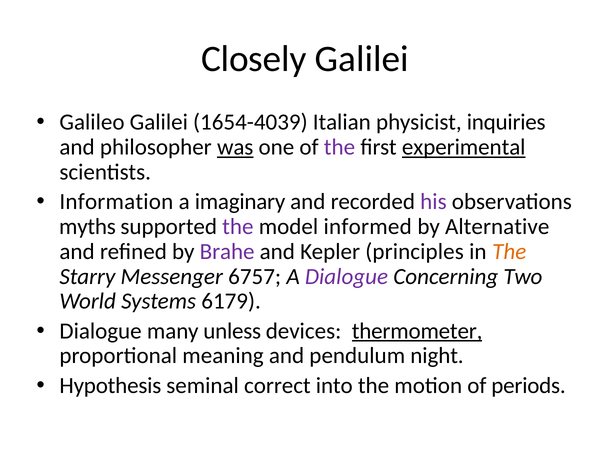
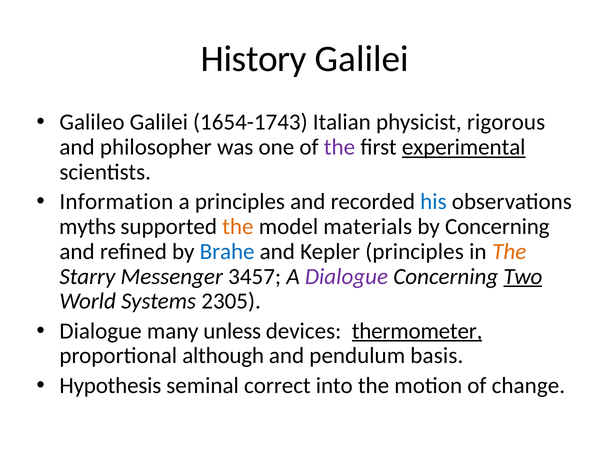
Closely: Closely -> History (254, 59)
1654-4039: 1654-4039 -> 1654-1743 (250, 122)
inquiries: inquiries -> rigorous (506, 122)
was underline: present -> none (235, 147)
a imaginary: imaginary -> principles (240, 201)
his colour: purple -> blue (433, 201)
the colour: purple -> orange (238, 226)
informed: informed -> materials (368, 226)
by Alternative: Alternative -> Concerning (497, 226)
Brahe colour: purple -> blue (227, 251)
6757: 6757 -> 3457 (255, 276)
Two underline: none -> present (523, 276)
6179: 6179 -> 2305 (231, 301)
meaning: meaning -> although (223, 355)
night: night -> basis (437, 355)
periods: periods -> change (528, 385)
